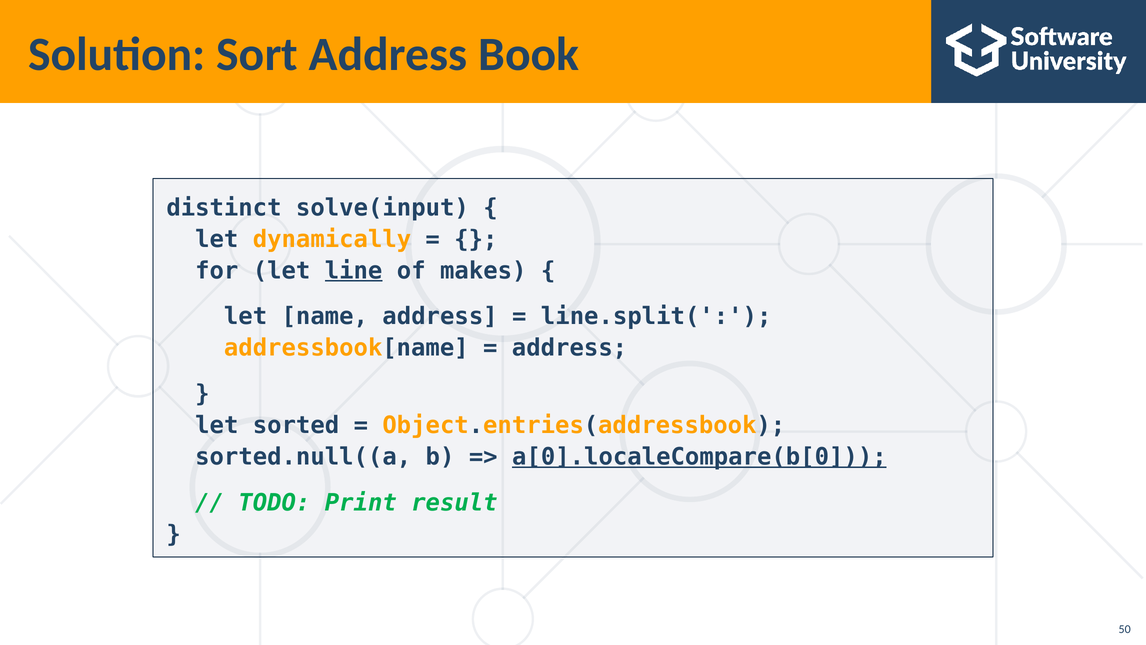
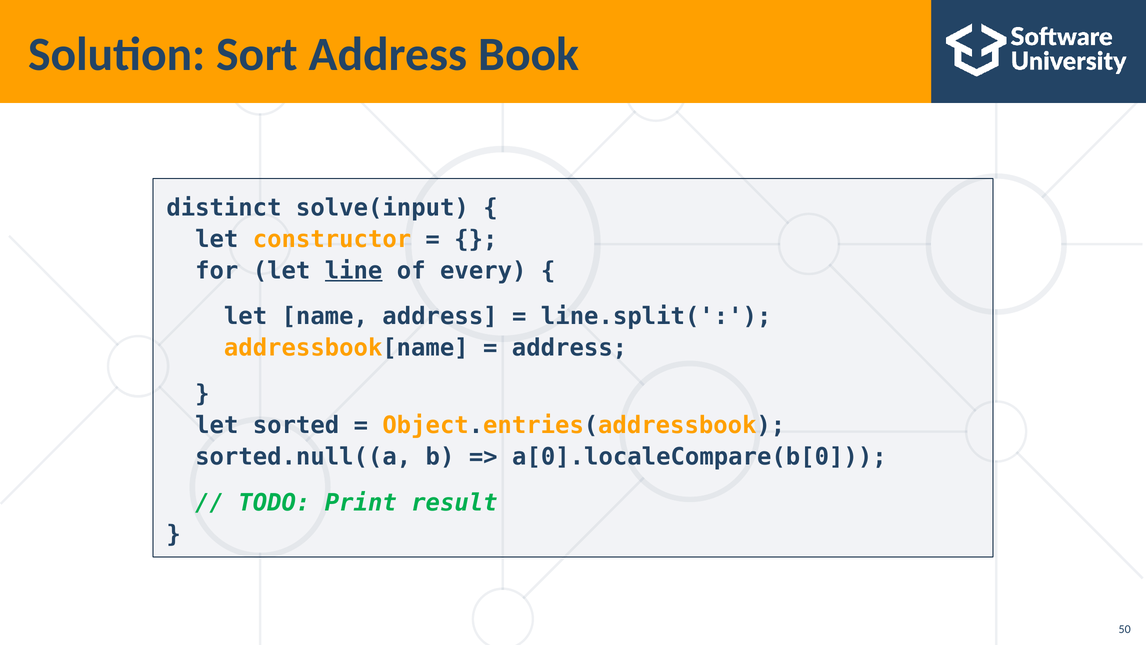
dynamically: dynamically -> constructor (332, 239)
makes: makes -> every (483, 271)
a[0].localeCompare(b[0 underline: present -> none (699, 457)
